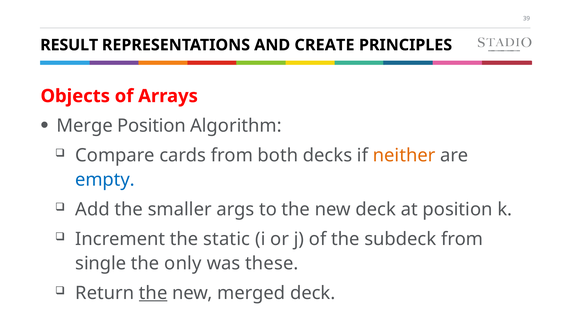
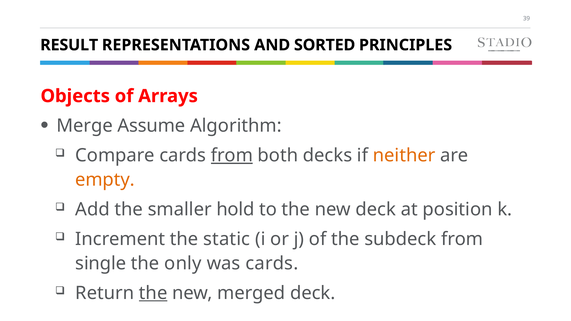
CREATE: CREATE -> SORTED (325, 45)
Merge Position: Position -> Assume (151, 126)
from underline: none -> present (232, 155)
empty colour: blue -> orange (105, 180)
args: args -> hold (235, 209)
was these: these -> cards (272, 263)
